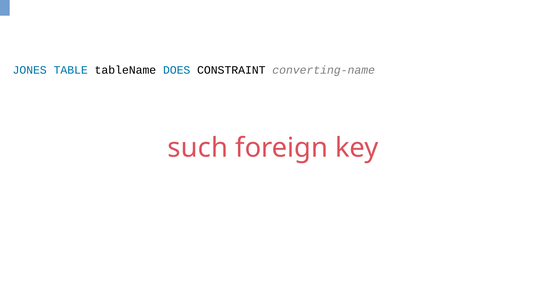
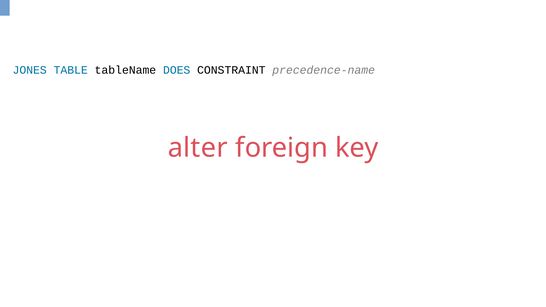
converting-name: converting-name -> precedence-name (324, 70)
such: such -> alter (198, 148)
